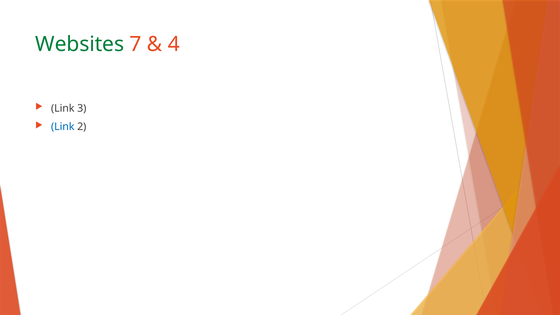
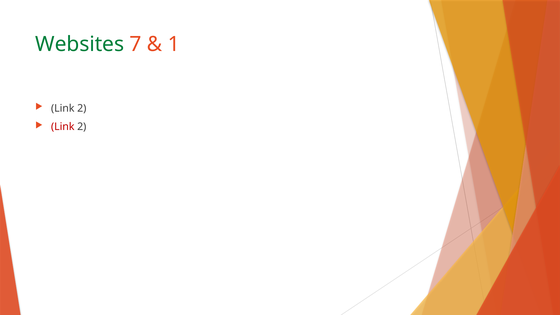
4: 4 -> 1 (174, 44)
3: 3 -> 2 (82, 108)
Link colour: blue -> red (63, 127)
